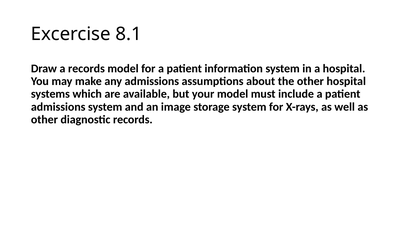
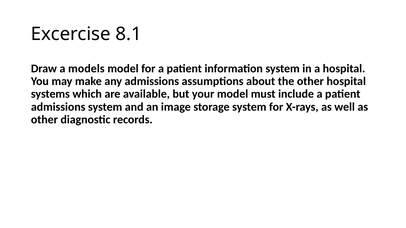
a records: records -> models (86, 69)
